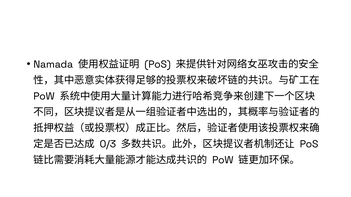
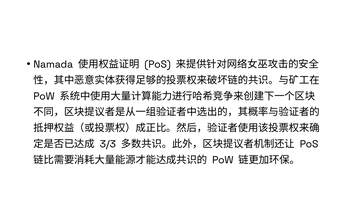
0/3: 0/3 -> 3/3 (108, 144)
